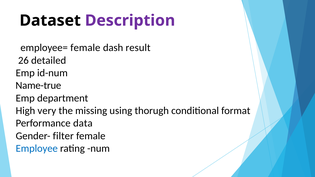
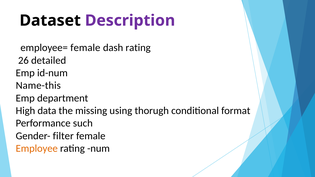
dash result: result -> rating (138, 48)
Name-true: Name-true -> Name-this (38, 86)
very: very -> data (47, 111)
data: data -> such (83, 123)
Employee colour: blue -> orange (37, 149)
